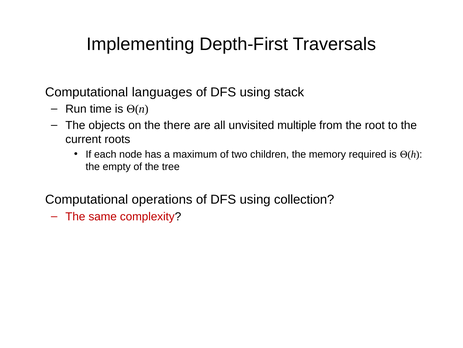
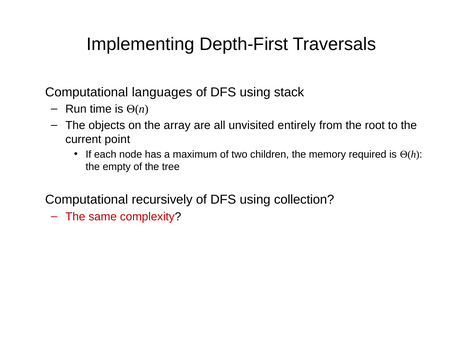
there: there -> array (177, 125)
multiple: multiple -> entirely (297, 125)
roots: roots -> point (117, 139)
operations: operations -> recursively (162, 199)
